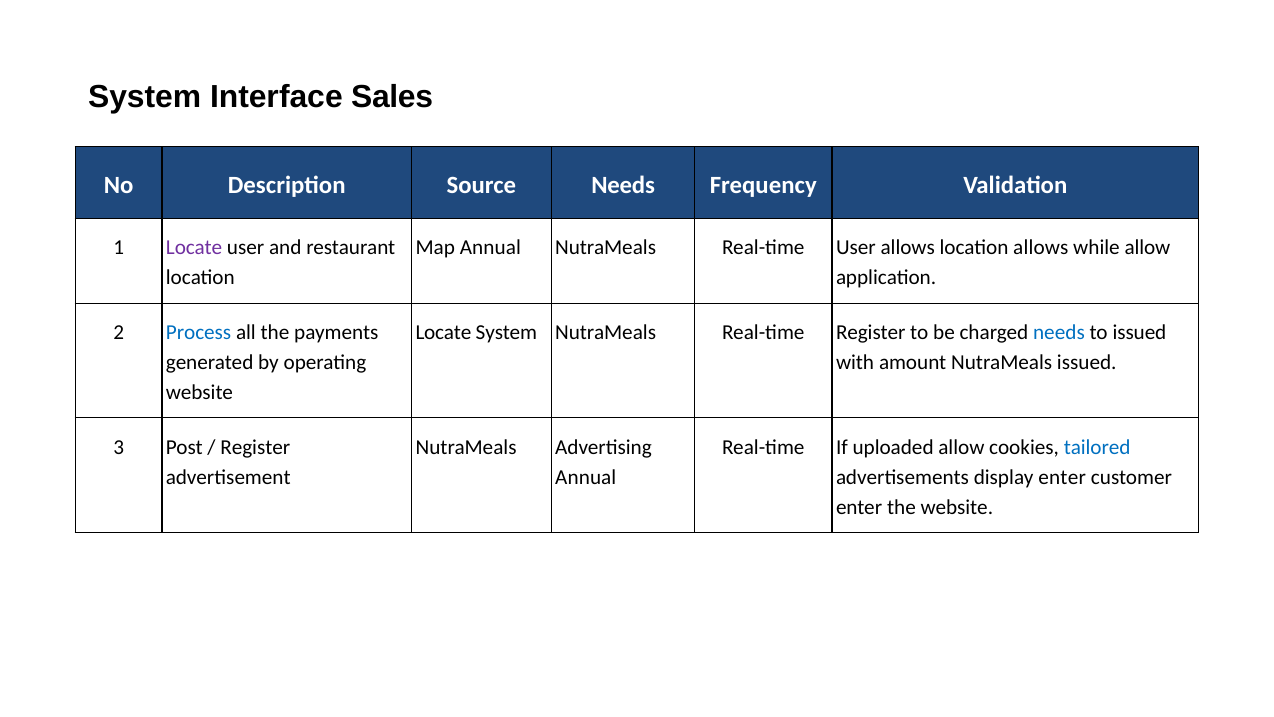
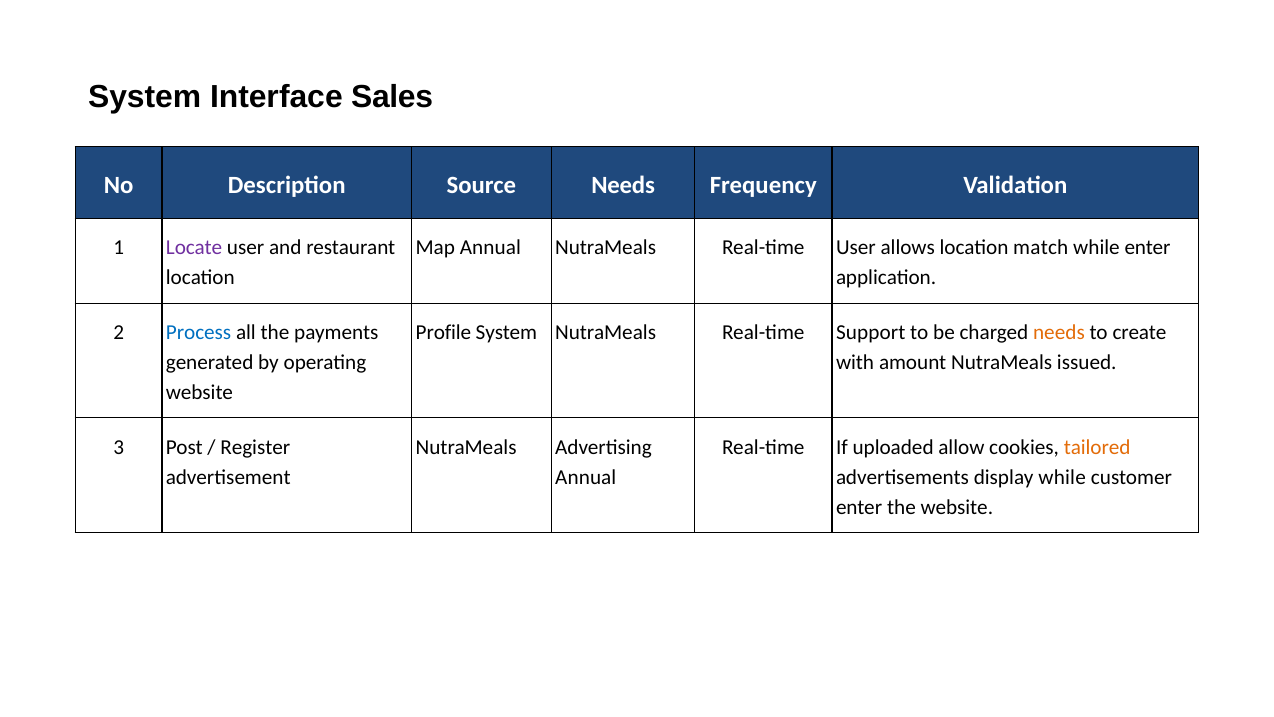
location allows: allows -> match (1041, 248)
while allow: allow -> enter (1147, 248)
Locate: Locate -> Profile (443, 333)
Real-time Register: Register -> Support (871, 333)
needs colour: blue -> orange (1059, 333)
to issued: issued -> create (1139, 333)
tailored colour: blue -> orange (1097, 447)
display enter: enter -> while (1062, 477)
